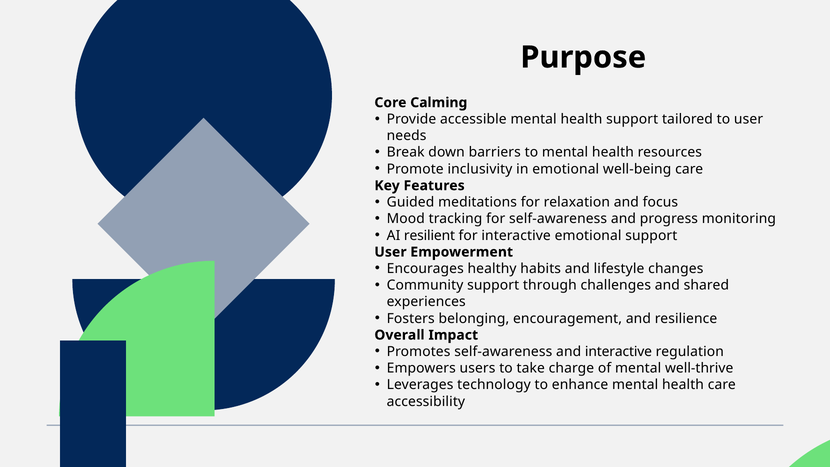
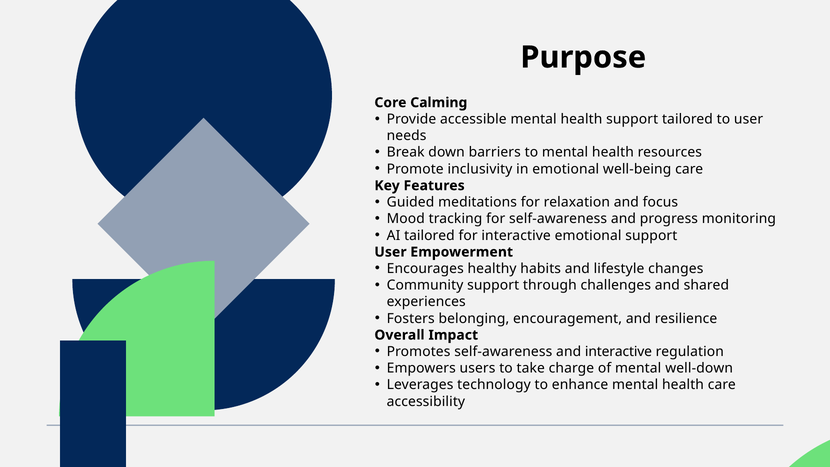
AI resilient: resilient -> tailored (429, 235)
well-thrive: well-thrive -> well-down (699, 368)
